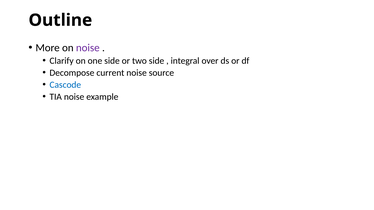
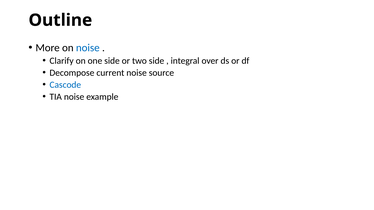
noise colour: purple -> blue (88, 48)
